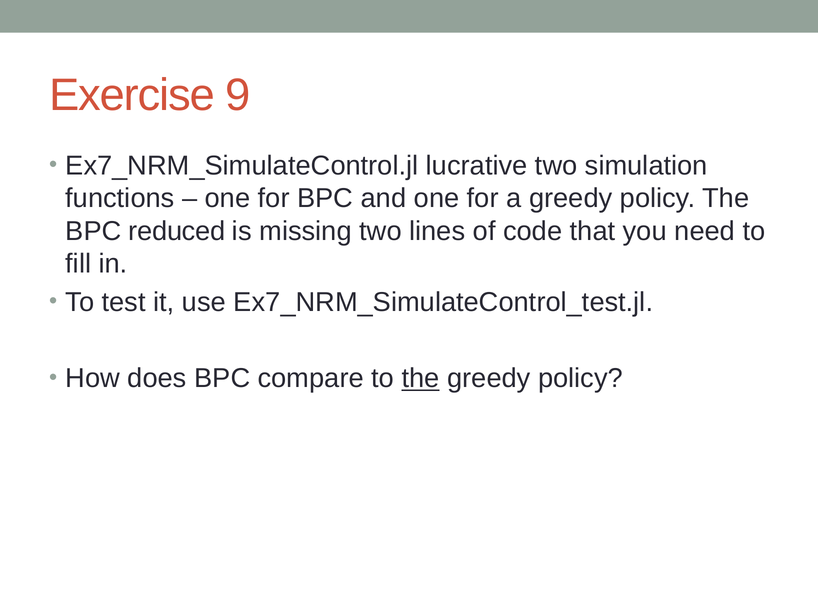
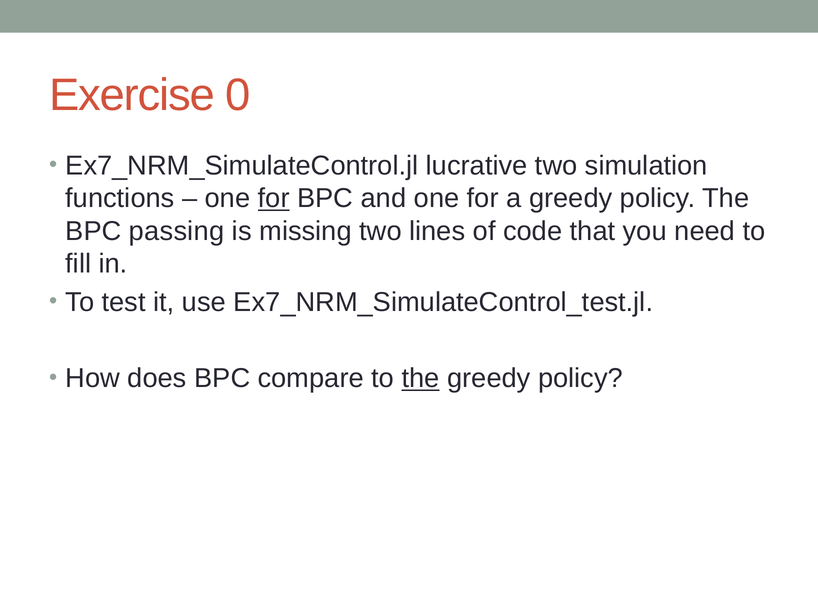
9: 9 -> 0 (238, 95)
for underline: none -> present (274, 198)
reduced: reduced -> passing (177, 231)
